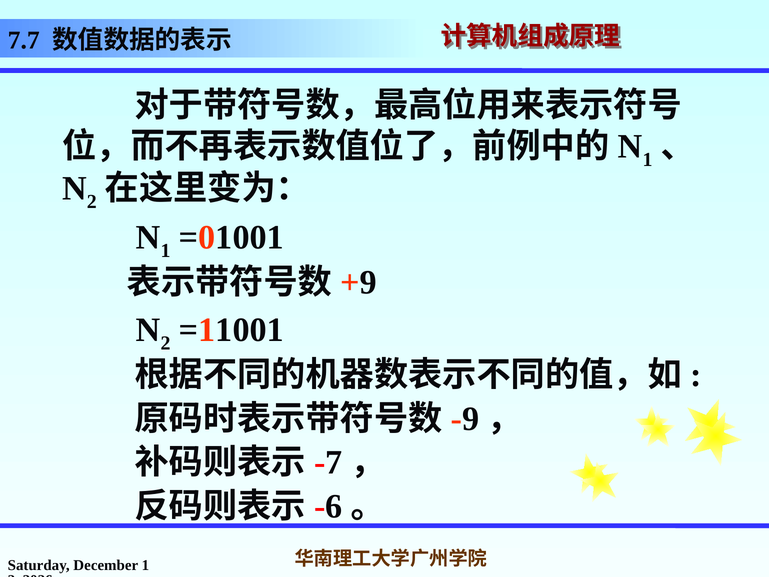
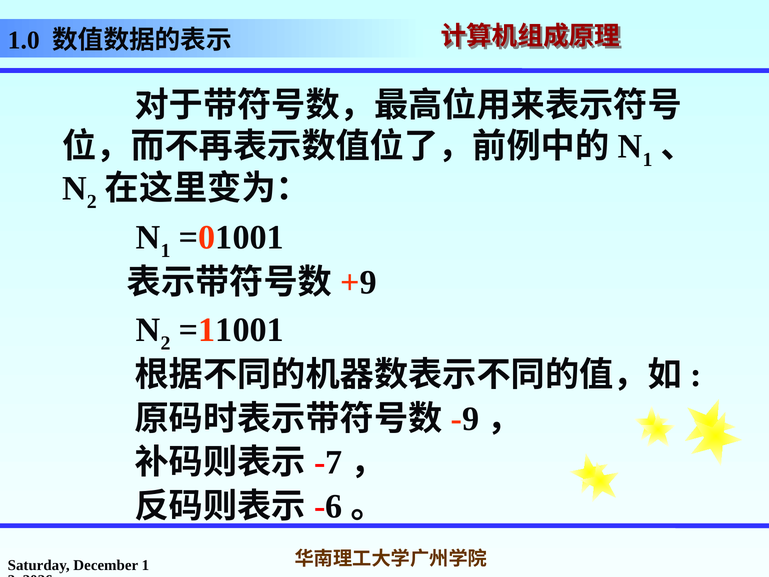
7.7: 7.7 -> 1.0 (24, 40)
